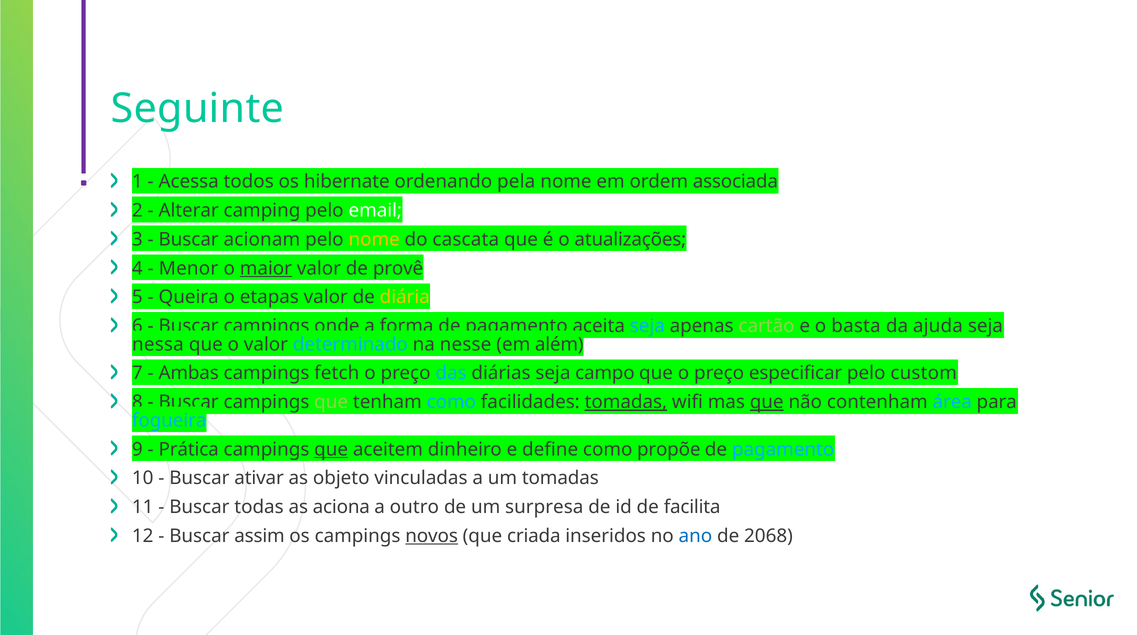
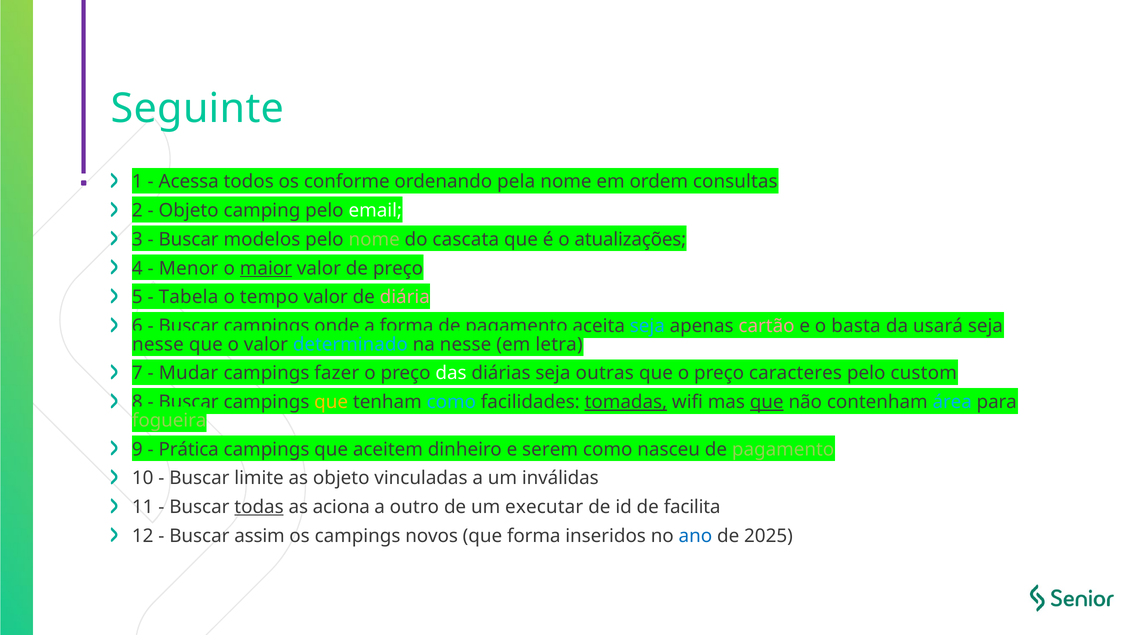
hibernate: hibernate -> conforme (347, 182)
associada: associada -> consultas (735, 182)
Alterar: Alterar -> Objeto (189, 211)
acionam: acionam -> modelos (262, 240)
nome colour: yellow -> light green (374, 240)
de provê: provê -> preço (398, 269)
Queira: Queira -> Tabela (189, 297)
etapas: etapas -> tempo (269, 297)
diária colour: yellow -> pink (405, 297)
cartão colour: light green -> pink (767, 326)
ajuda: ajuda -> usará (938, 326)
nessa: nessa -> nesse (158, 345)
além: além -> letra (559, 345)
Ambas: Ambas -> Mudar (189, 374)
fetch: fetch -> fazer (337, 374)
das colour: light blue -> white (451, 374)
campo: campo -> outras (605, 374)
especificar: especificar -> caracteres (795, 374)
que colour: light green -> yellow (331, 402)
fogueira colour: light blue -> light green (169, 421)
que underline: present -> none (331, 450)
define: define -> serem (550, 450)
propõe: propõe -> nasceu (669, 450)
pagamento colour: light blue -> light green (783, 450)
ativar: ativar -> limite (259, 479)
um tomadas: tomadas -> inválidas (560, 479)
todas underline: none -> present (259, 507)
surpresa: surpresa -> executar (544, 507)
novos underline: present -> none (432, 536)
que criada: criada -> forma (534, 536)
2068: 2068 -> 2025 (768, 536)
